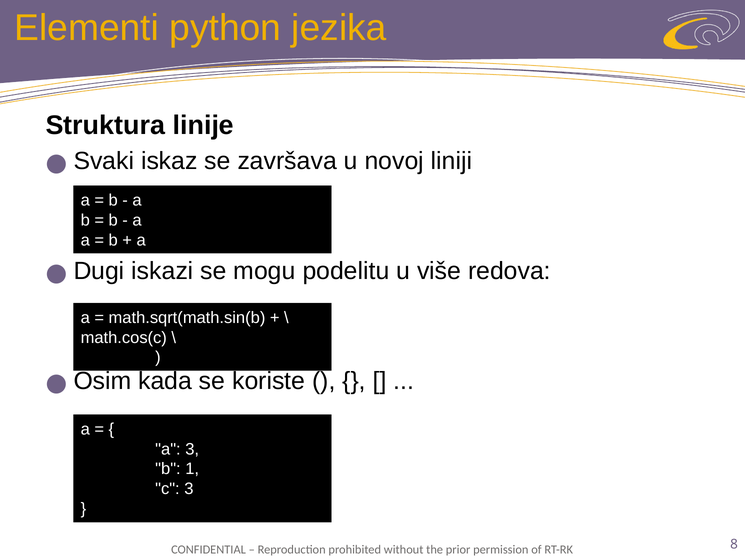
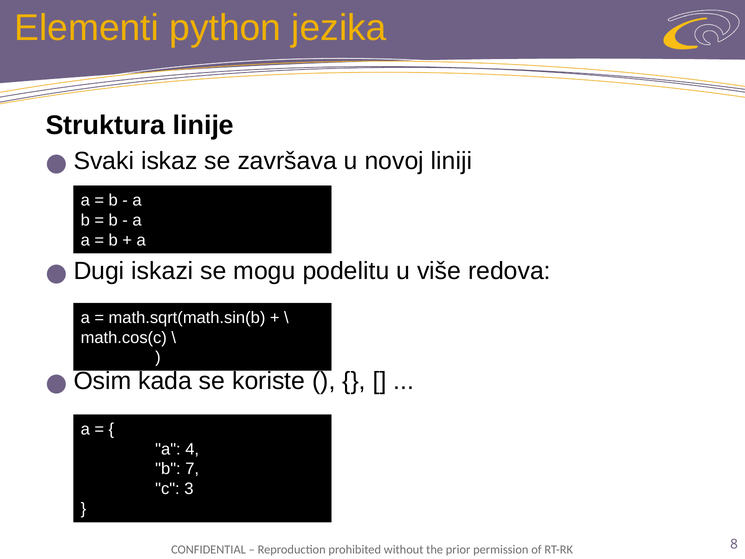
a 3: 3 -> 4 (192, 449)
1: 1 -> 7 (192, 469)
